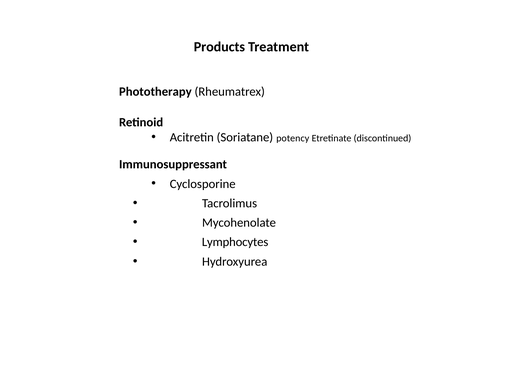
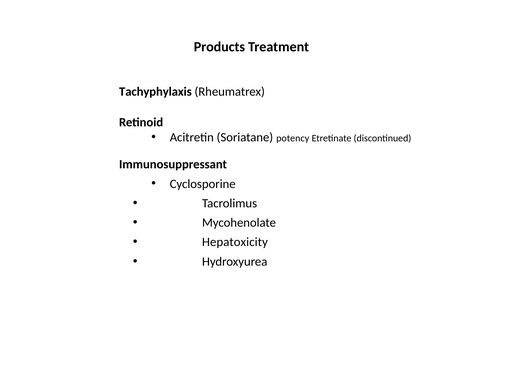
Phototherapy: Phototherapy -> Tachyphylaxis (155, 92)
Lymphocytes: Lymphocytes -> Hepatoxicity (235, 242)
